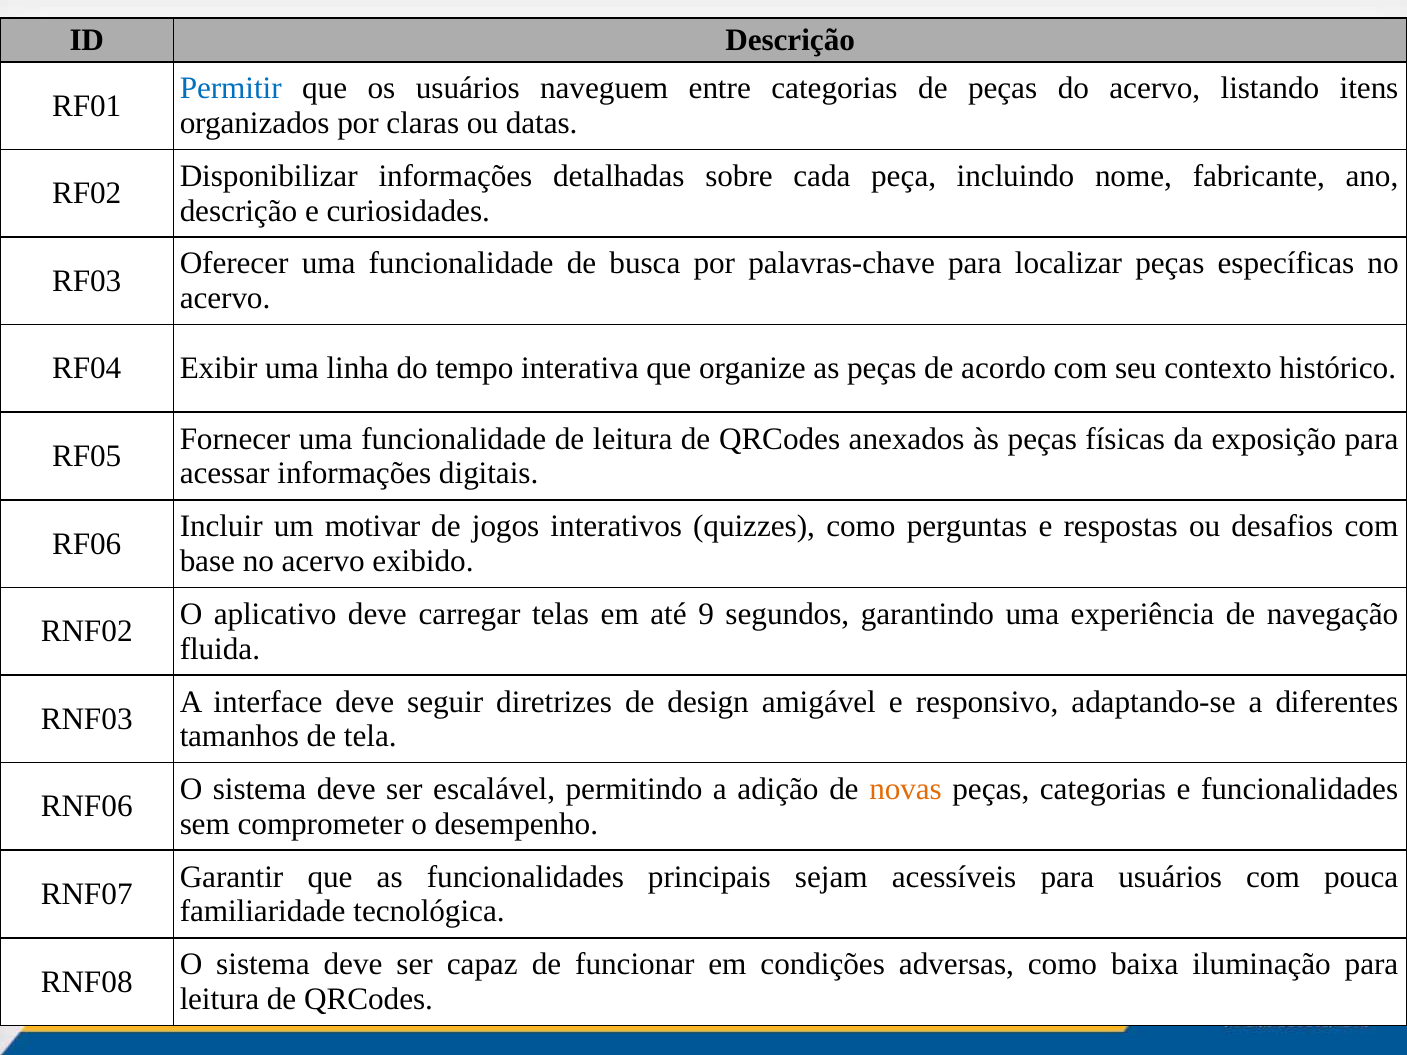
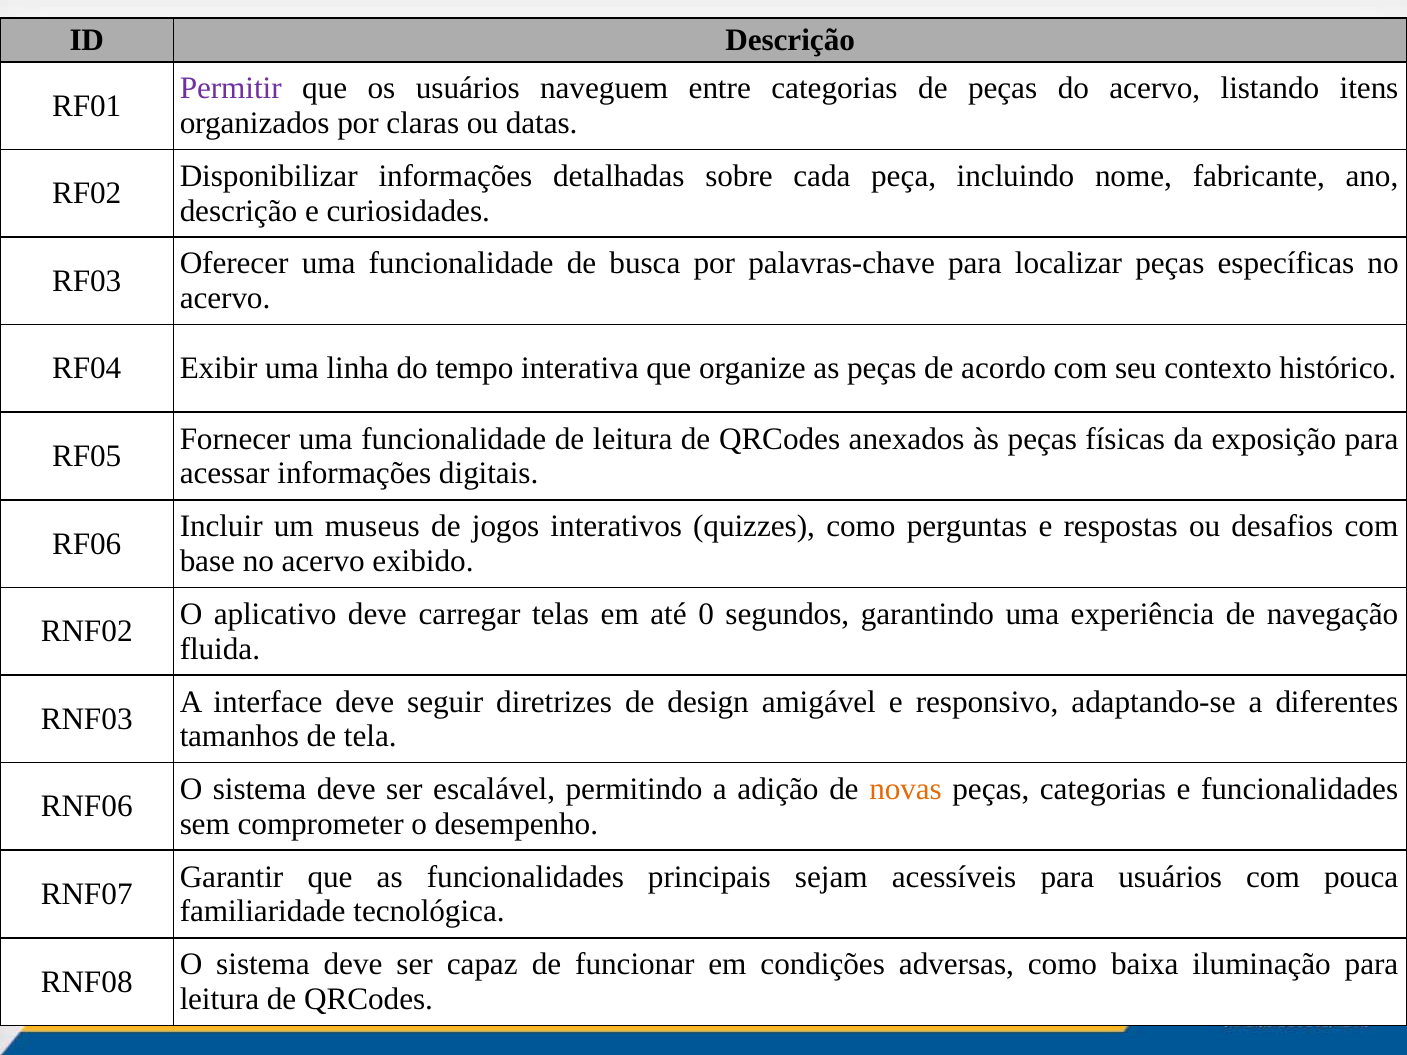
Permitir colour: blue -> purple (231, 88)
motivar: motivar -> museus (372, 527)
9: 9 -> 0 (706, 614)
